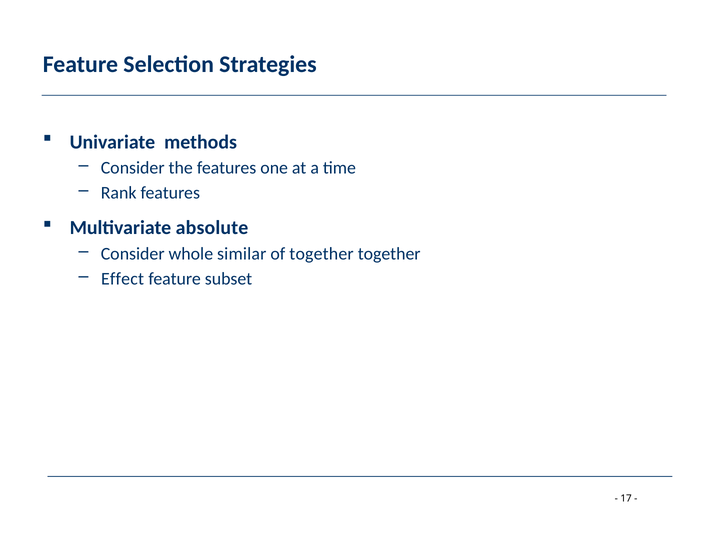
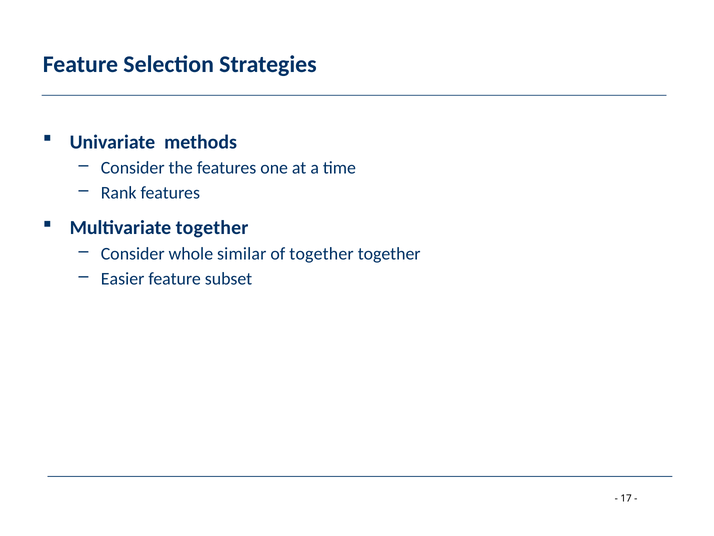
Multivariate absolute: absolute -> together (212, 227)
Effect: Effect -> Easier (123, 279)
